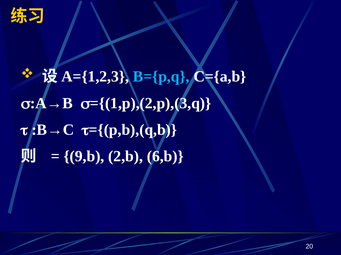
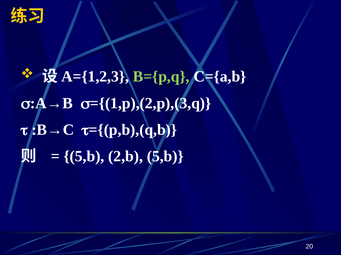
B={p,q colour: light blue -> light green (161, 77)
9,b: 9,b -> 5,b (84, 157)
2,b 6,b: 6,b -> 5,b (165, 157)
